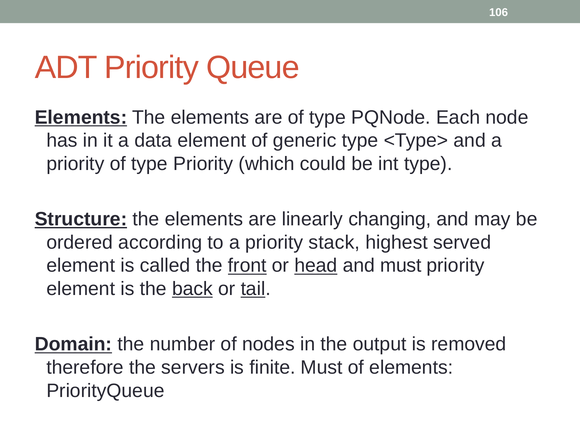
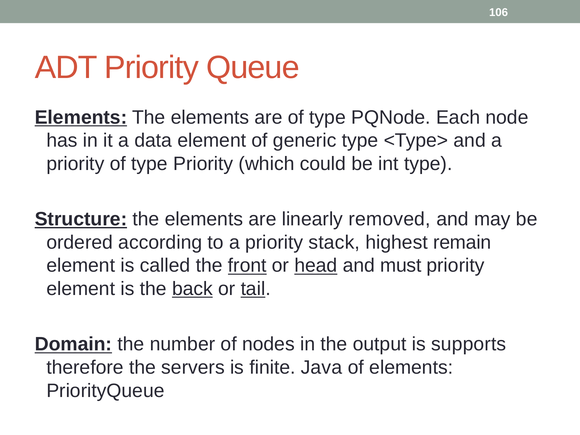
changing: changing -> removed (390, 219)
served: served -> remain (462, 242)
removed: removed -> supports (469, 344)
finite Must: Must -> Java (321, 367)
